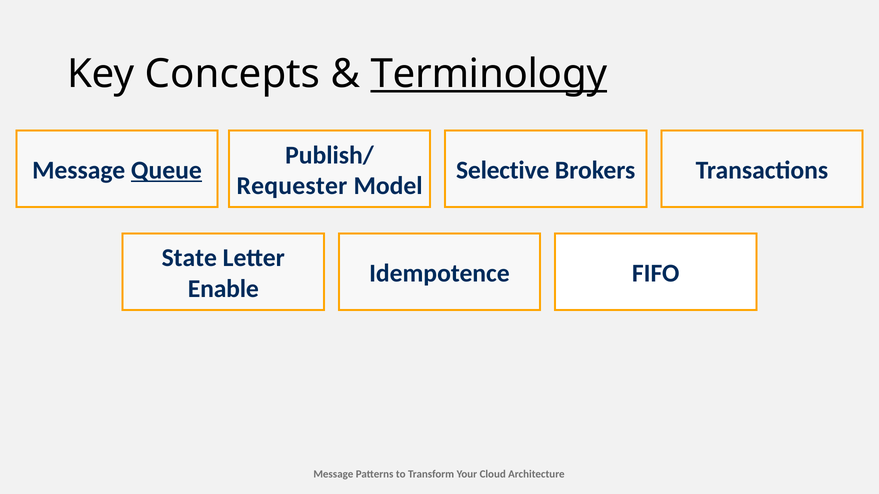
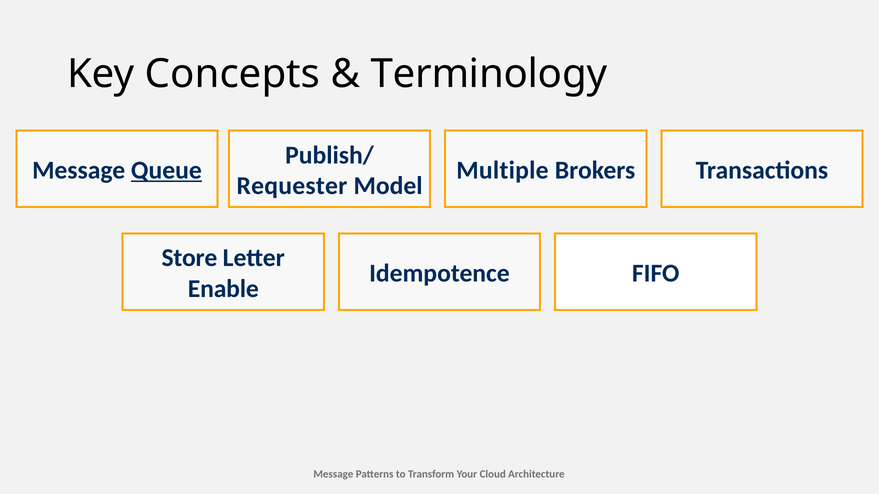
Terminology underline: present -> none (489, 74)
Selective: Selective -> Multiple (502, 171)
State: State -> Store (189, 258)
